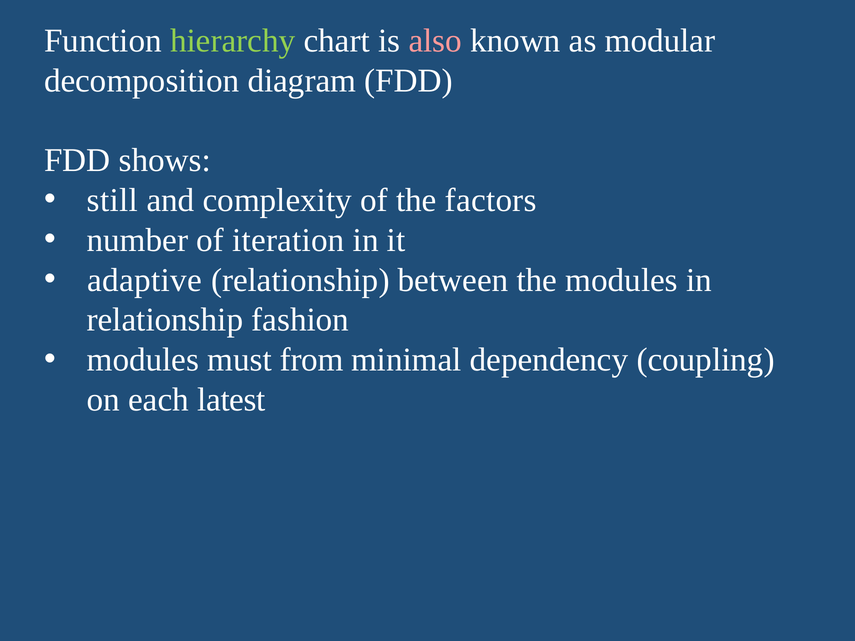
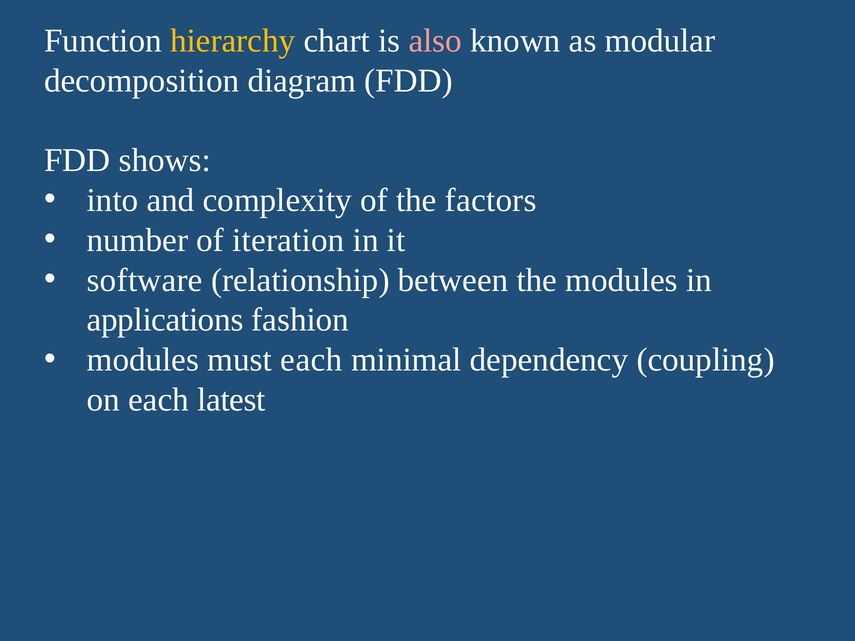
hierarchy colour: light green -> yellow (233, 41)
still: still -> into (113, 200)
adaptive: adaptive -> software (145, 280)
relationship: relationship -> applications (165, 320)
must from: from -> each (311, 360)
